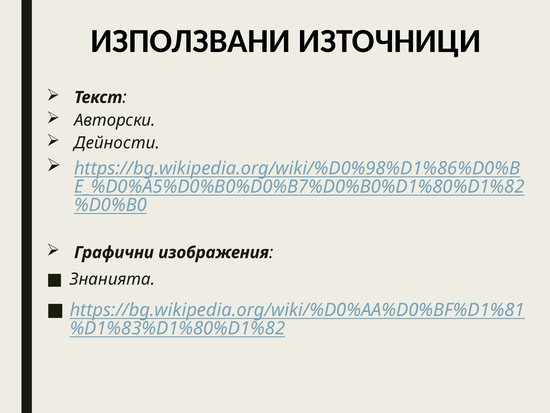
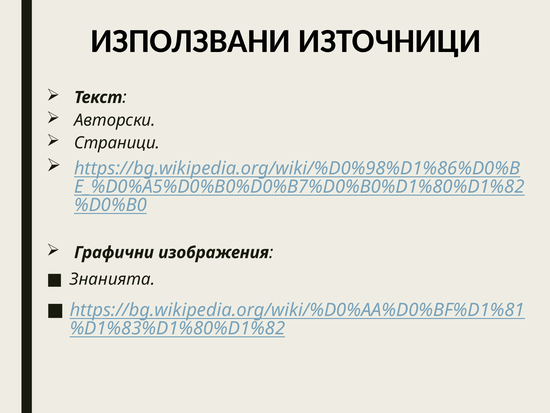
Дейности: Дейности -> Страници (117, 143)
